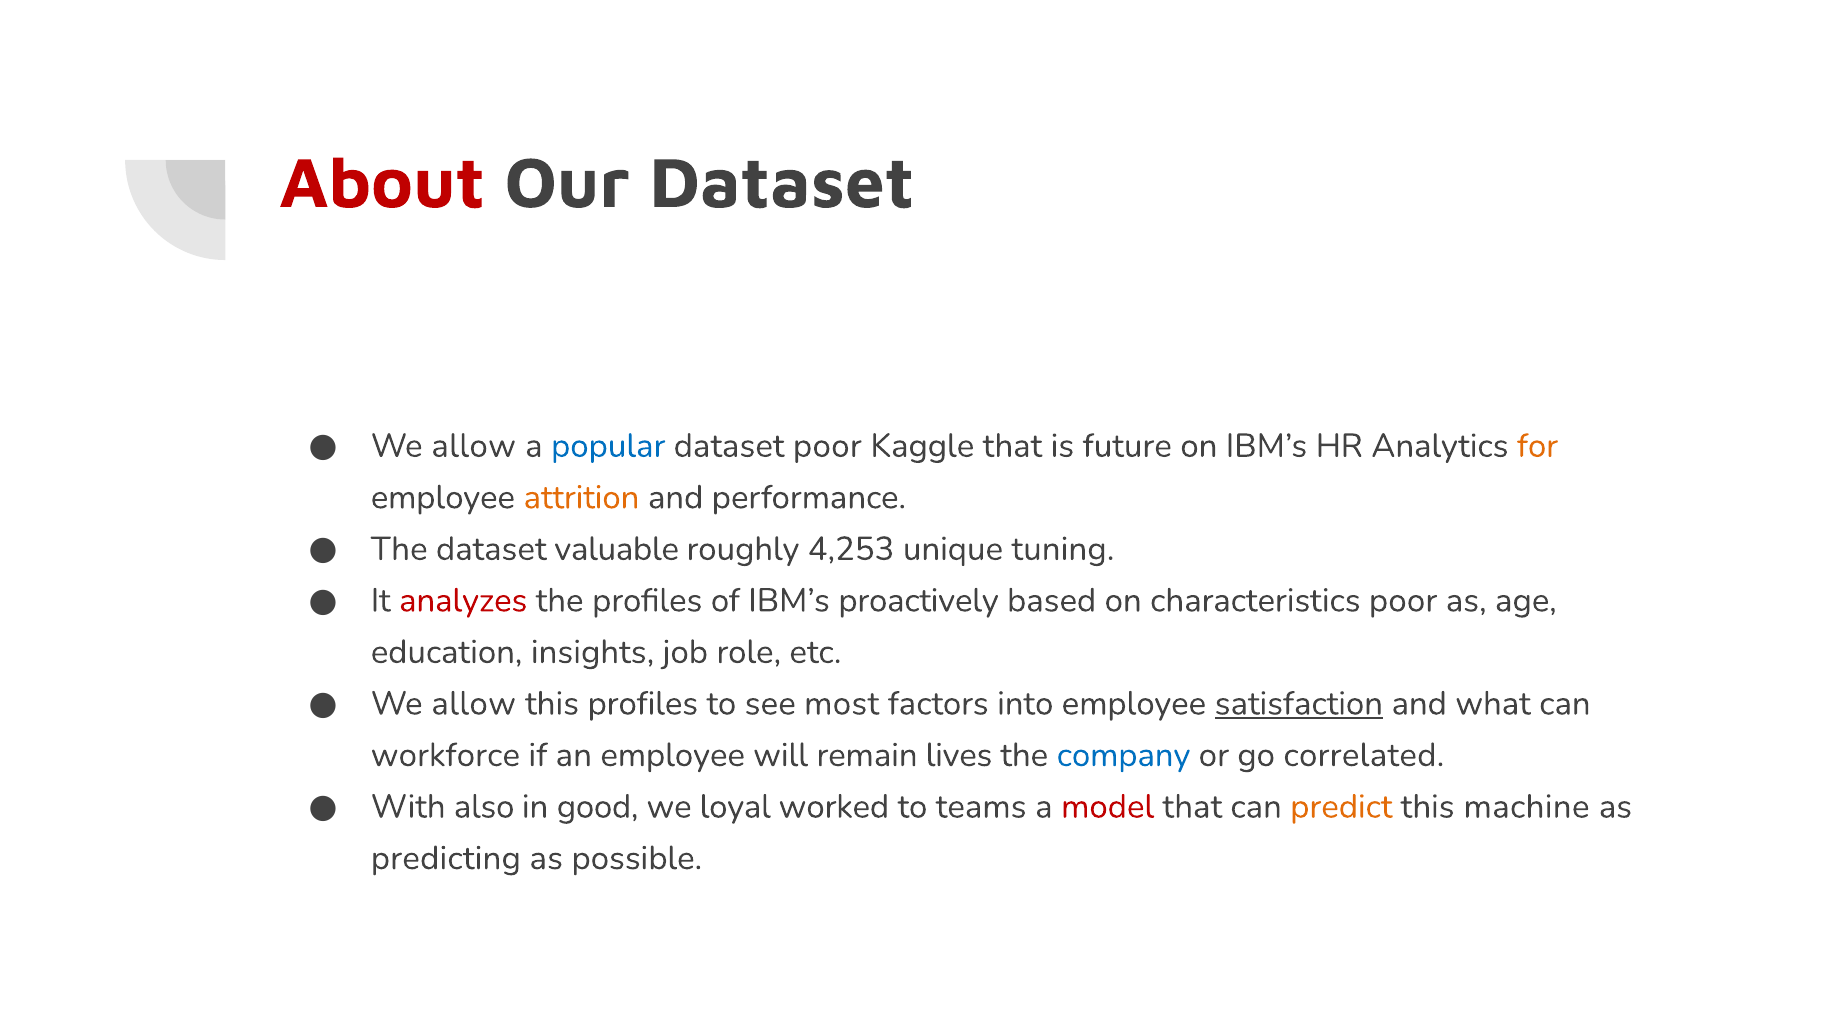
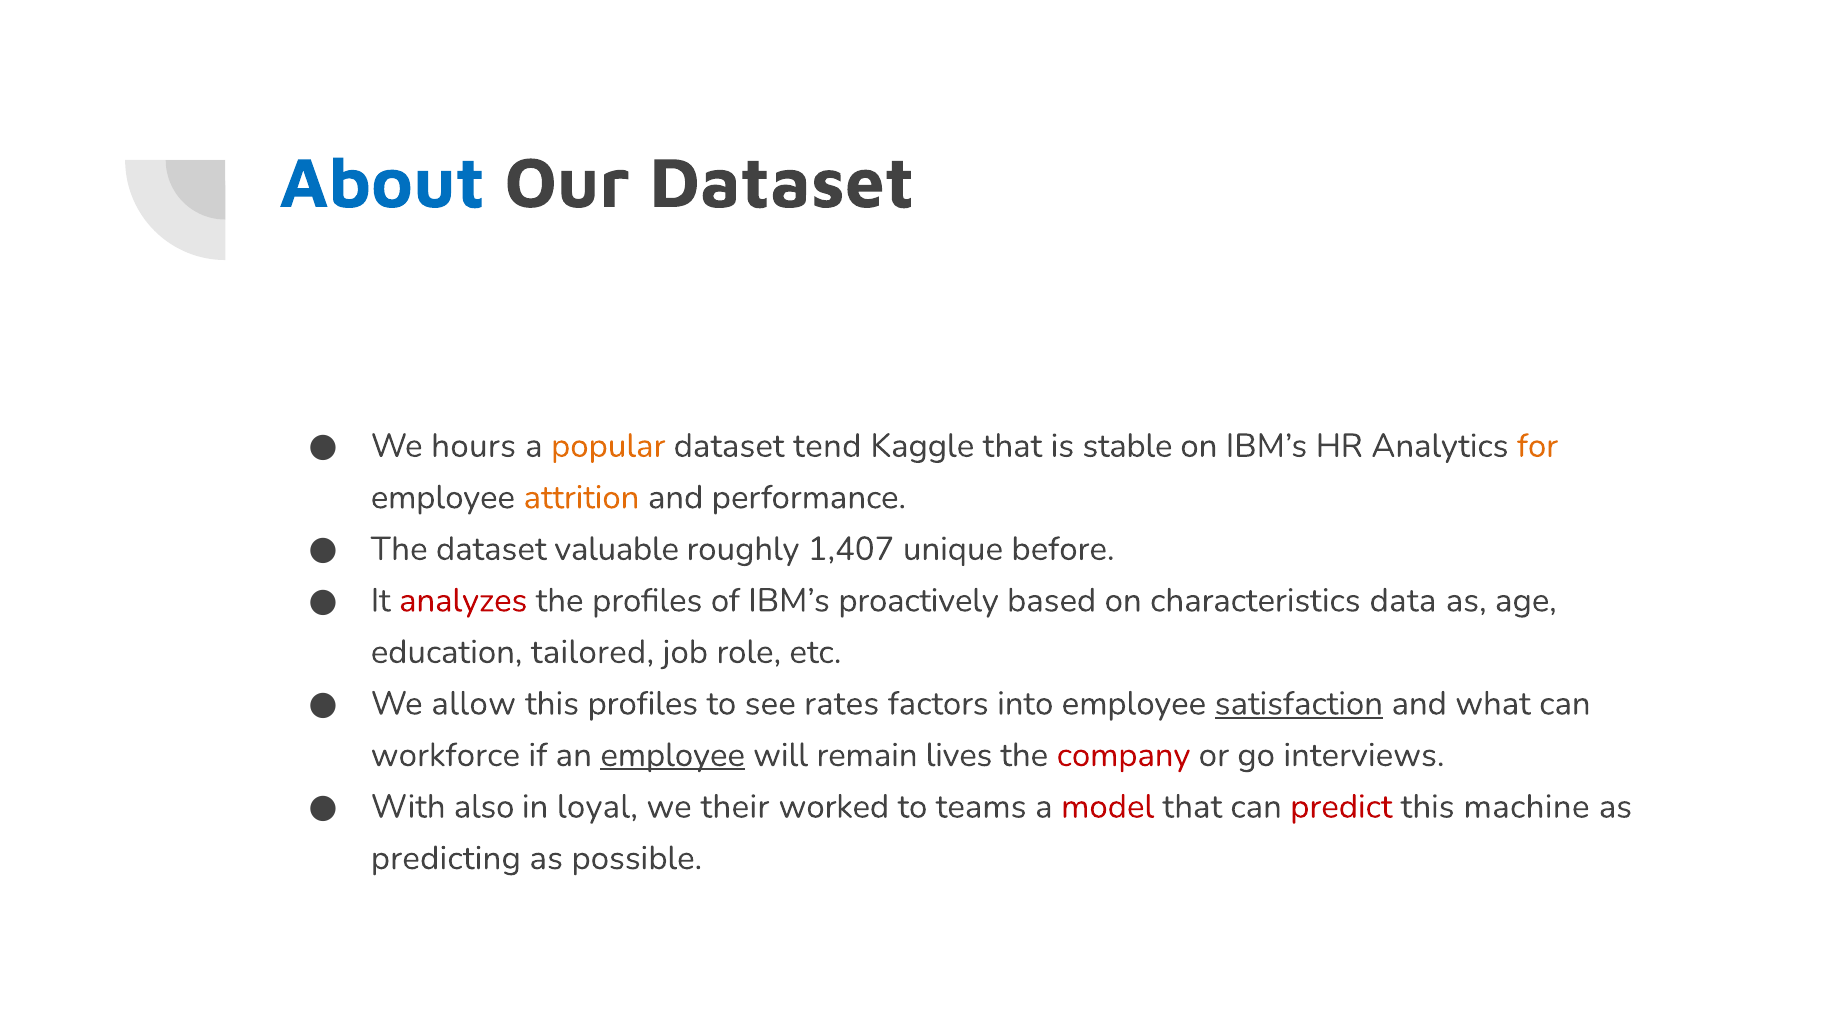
About colour: red -> blue (382, 183)
allow: allow -> hours (474, 446)
popular colour: blue -> orange (608, 446)
dataset poor: poor -> tend (827, 446)
future: future -> stable (1127, 446)
4,253: 4,253 -> 1,407 (851, 549)
tuning: tuning -> before (1063, 549)
characteristics poor: poor -> data (1403, 600)
insights: insights -> tailored (592, 652)
most: most -> rates (842, 703)
employee underline: none -> present (673, 755)
company colour: blue -> red (1124, 755)
correlated: correlated -> interviews (1364, 755)
good: good -> loyal (597, 806)
loyal: loyal -> their (735, 806)
predict colour: orange -> red (1341, 806)
